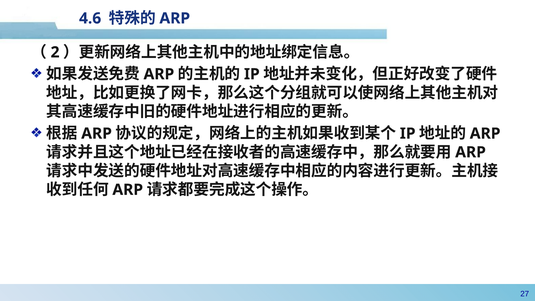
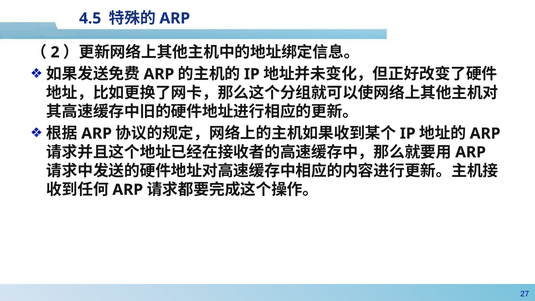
4.6: 4.6 -> 4.5 (90, 18)
